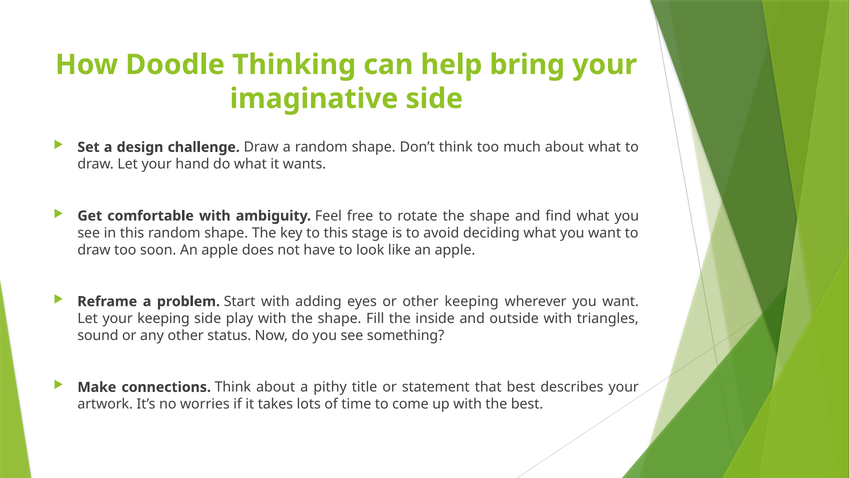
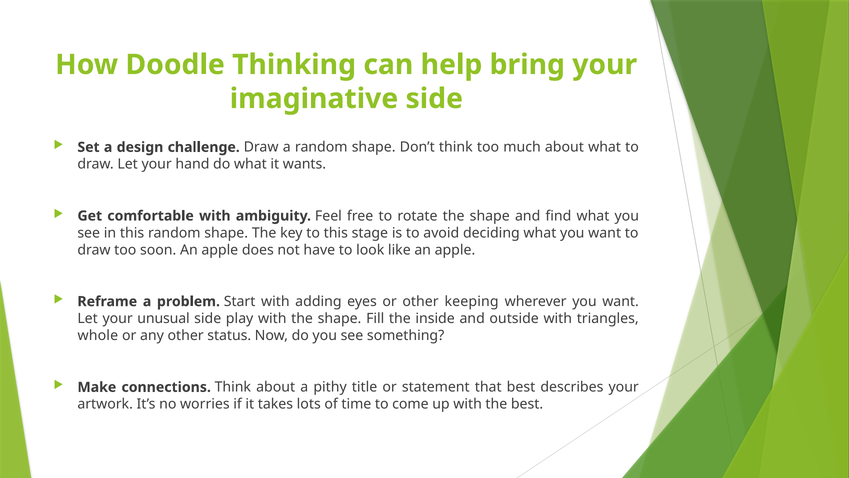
your keeping: keeping -> unusual (164, 318)
sound: sound -> whole (98, 335)
